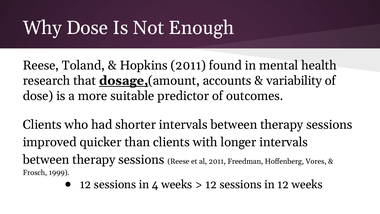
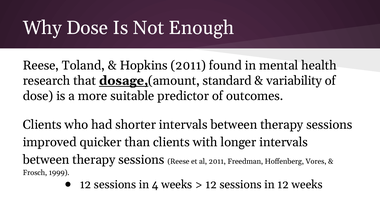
accounts: accounts -> standard (227, 81)
